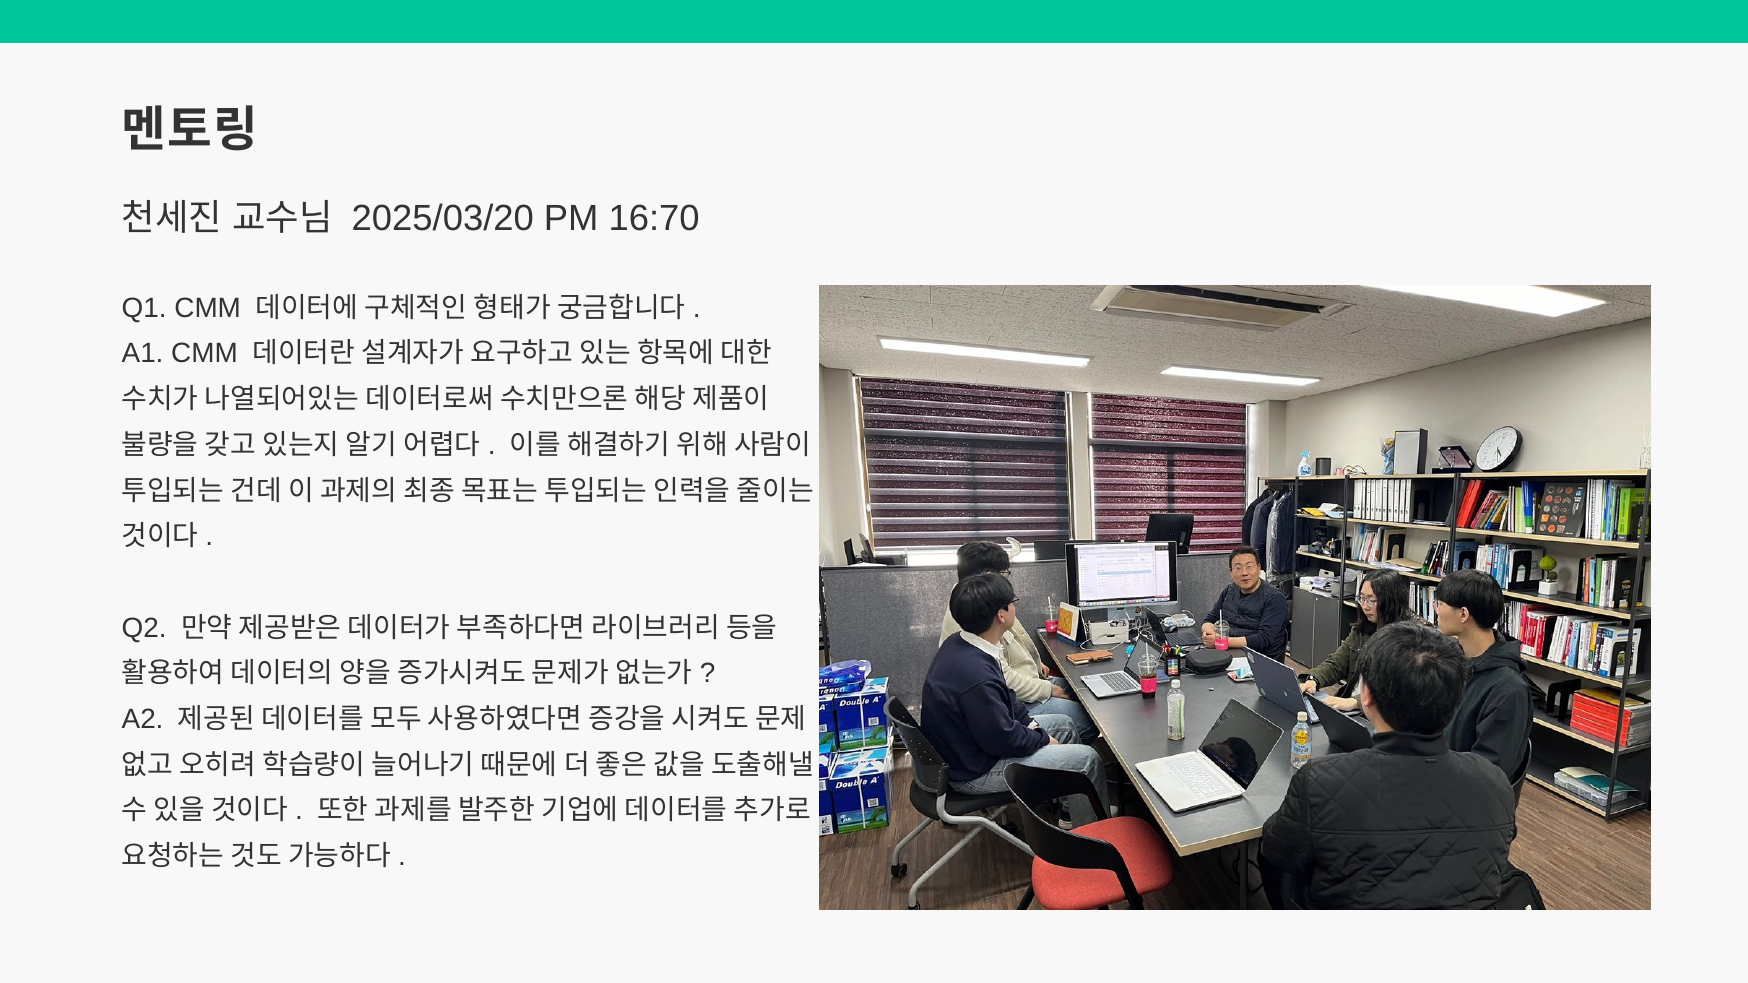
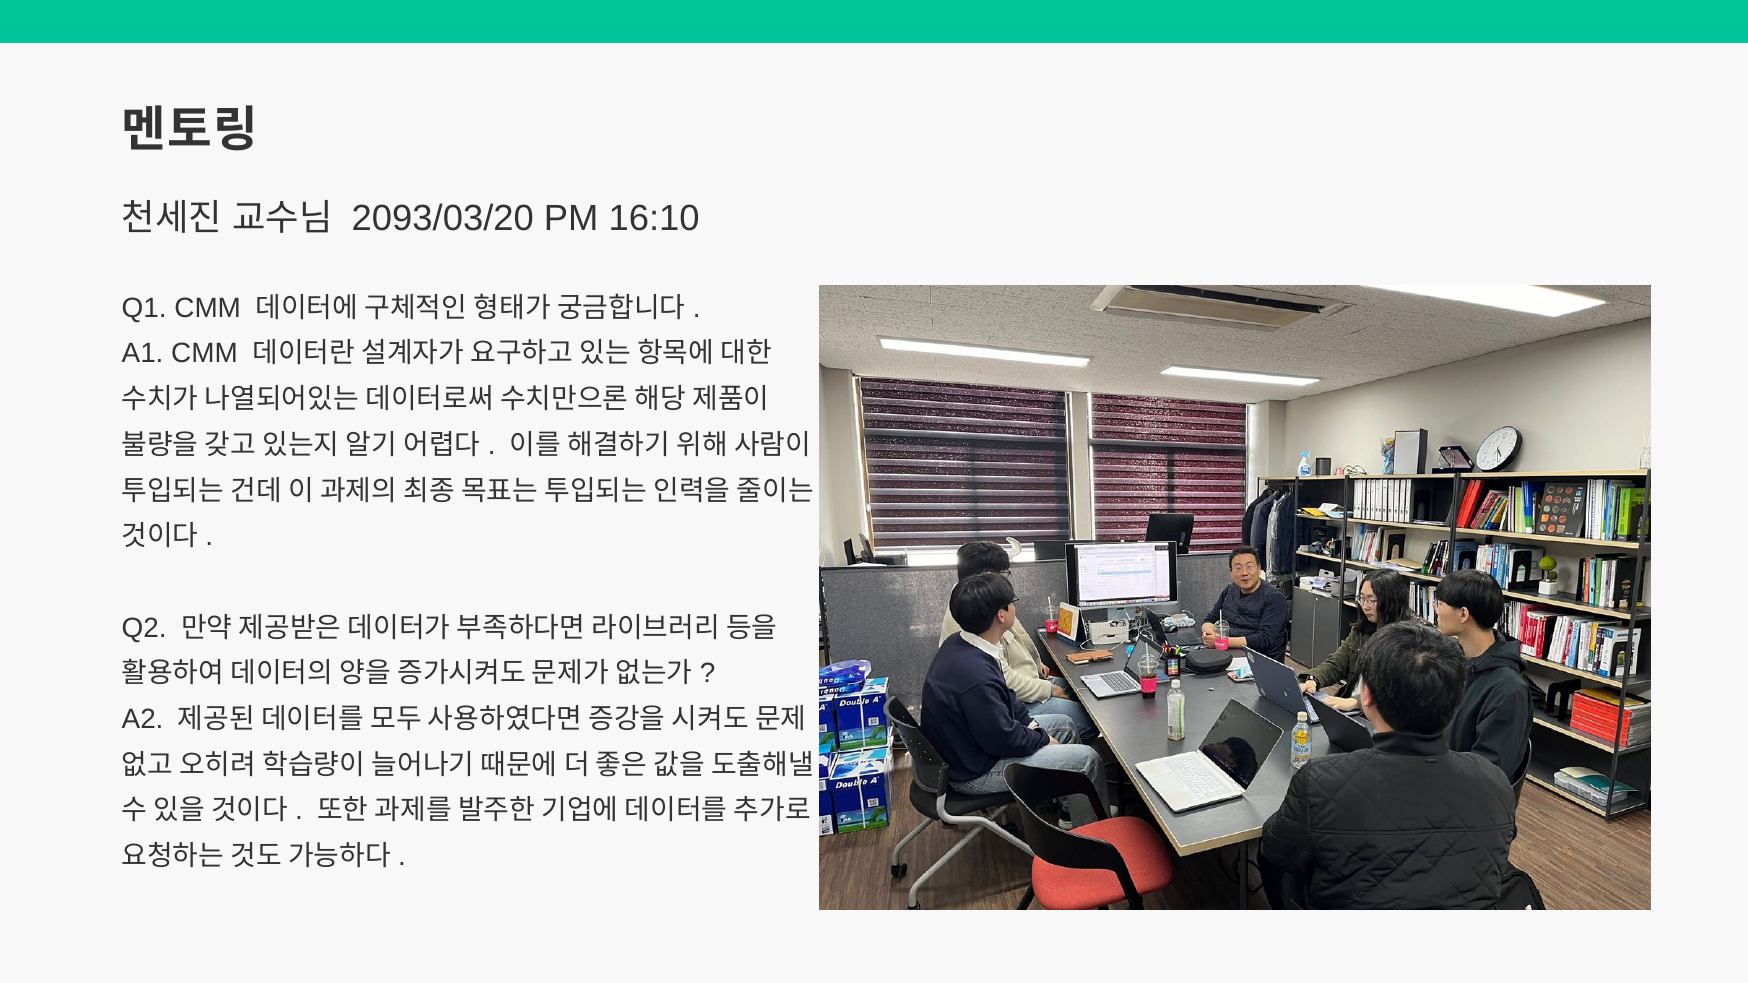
2025/03/20: 2025/03/20 -> 2093/03/20 (443, 218)
16:70: 16:70 -> 16:10 (654, 218)
